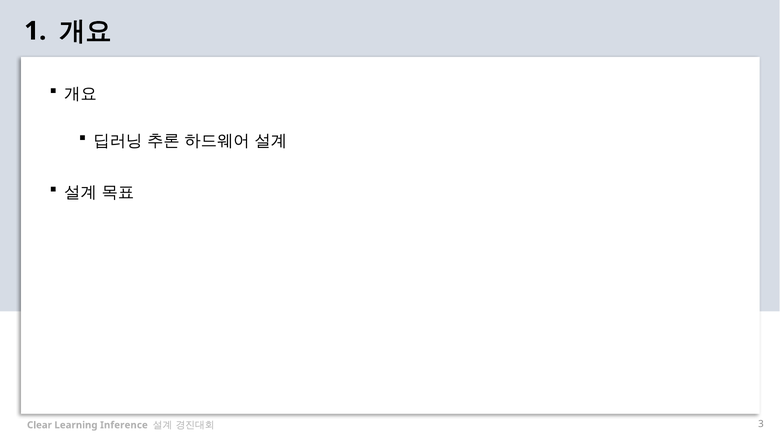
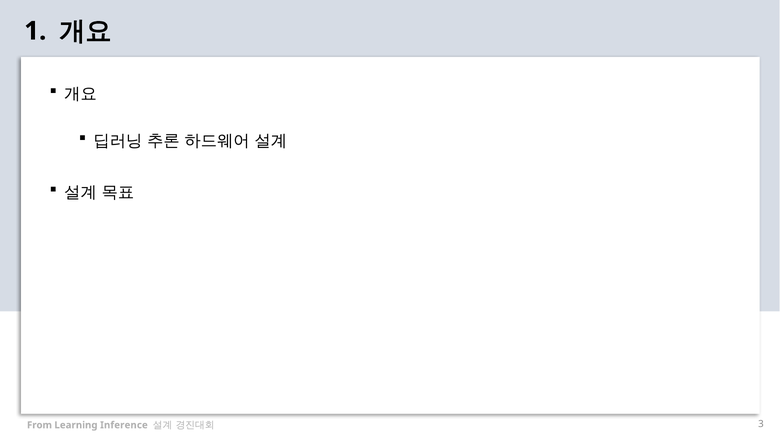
Clear: Clear -> From (39, 425)
